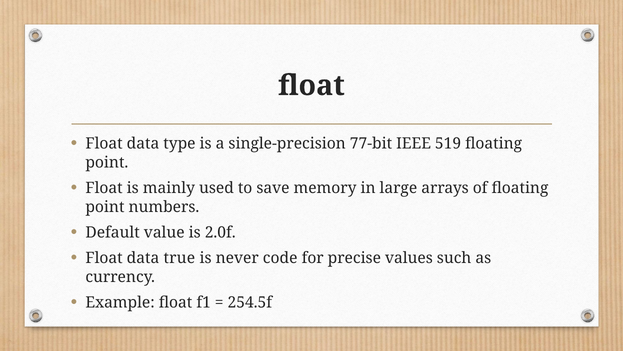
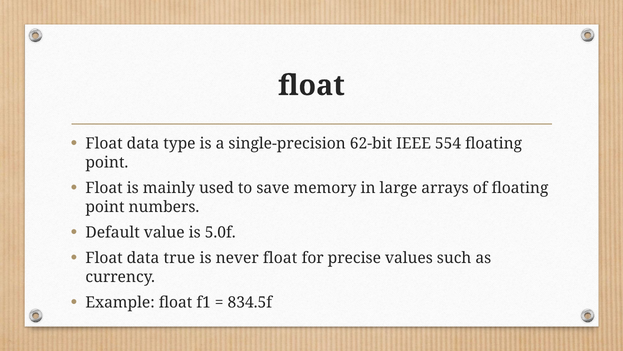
77-bit: 77-bit -> 62-bit (371, 143)
519: 519 -> 554 (448, 143)
2.0f: 2.0f -> 5.0f (220, 232)
never code: code -> float (280, 258)
254.5f: 254.5f -> 834.5f (250, 302)
